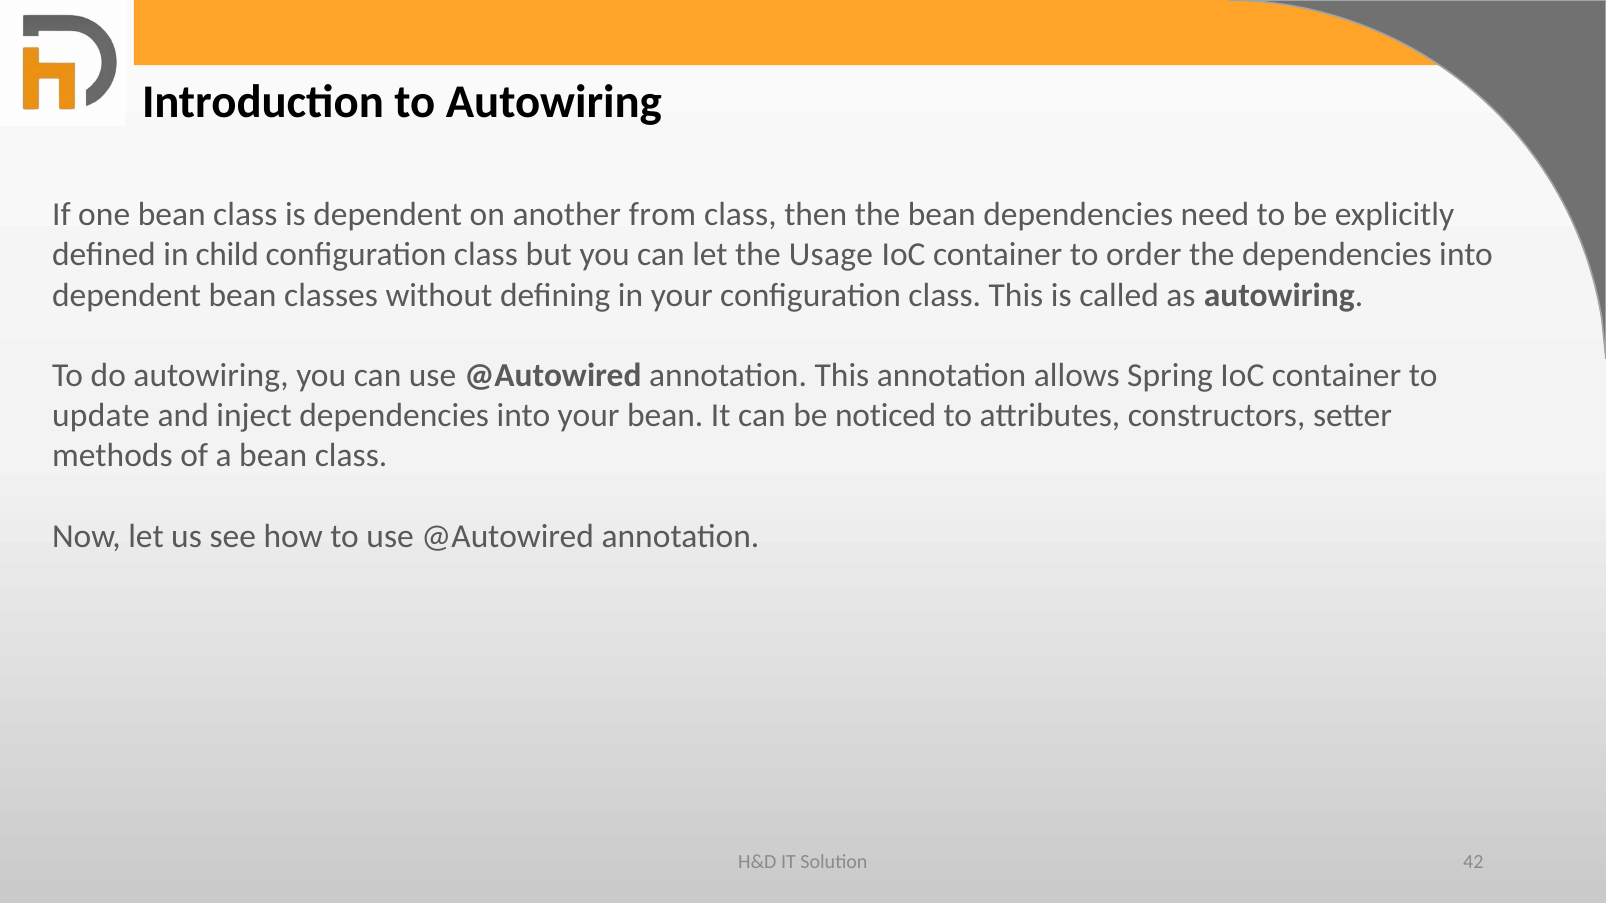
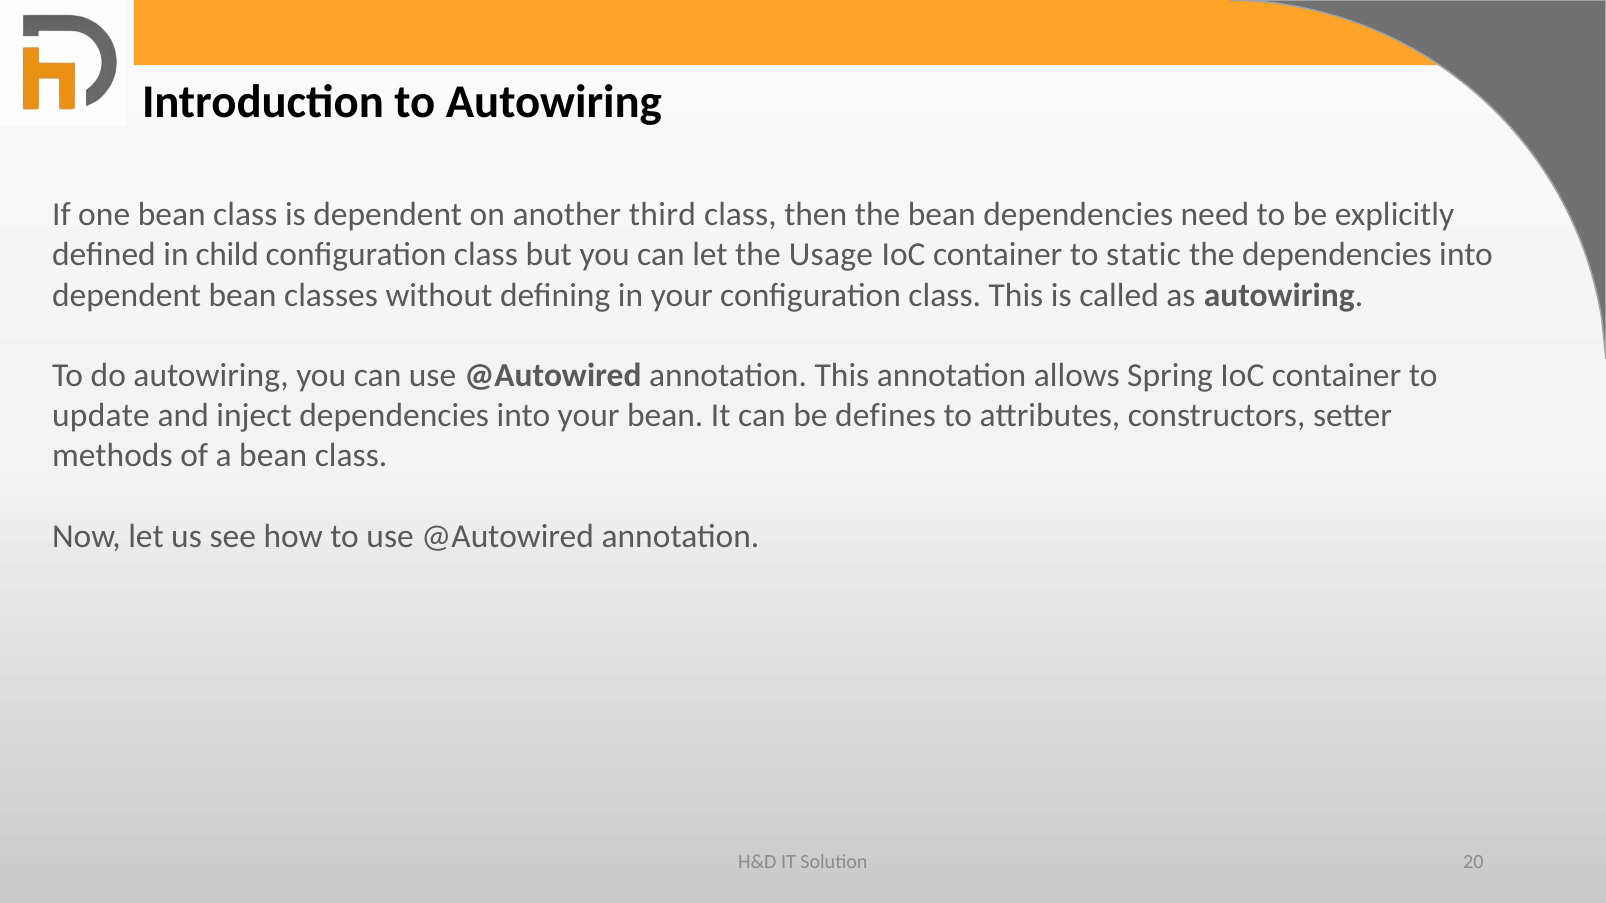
from: from -> third (662, 215)
order: order -> static (1144, 255)
noticed: noticed -> defines (885, 416)
42: 42 -> 20 (1473, 863)
